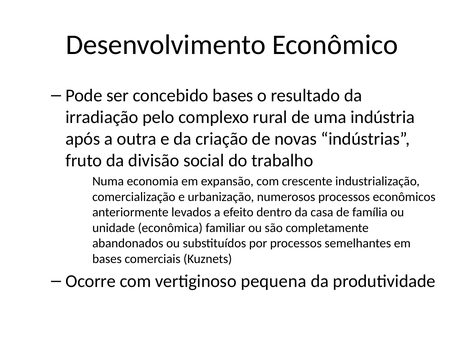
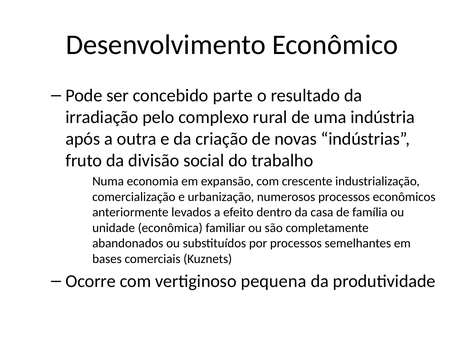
concebido bases: bases -> parte (233, 96)
